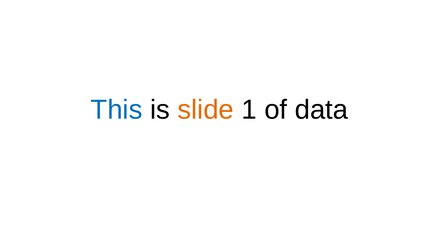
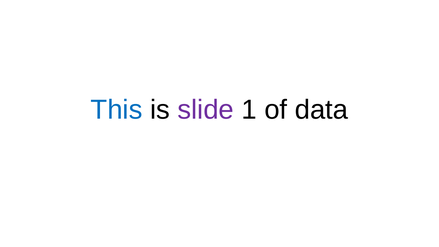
slide colour: orange -> purple (206, 110)
